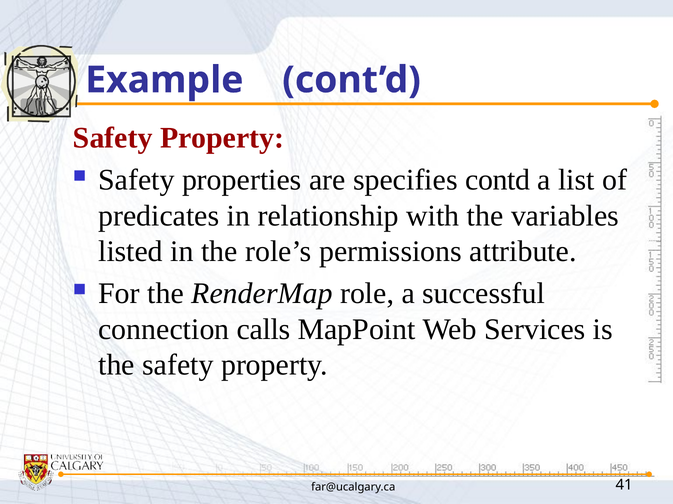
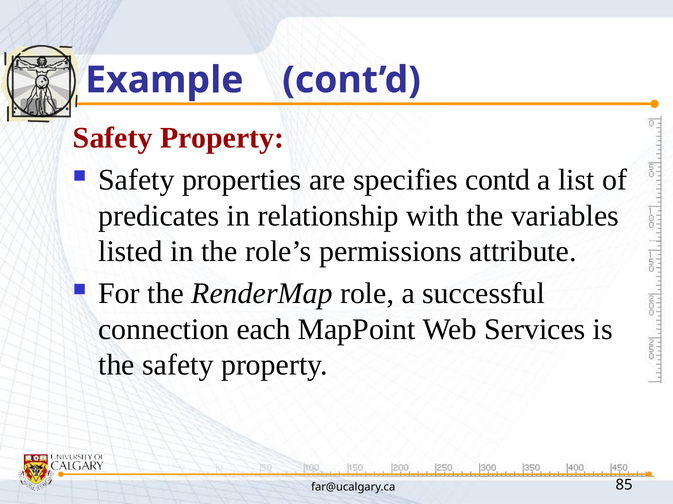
calls: calls -> each (264, 330)
41: 41 -> 85 (624, 485)
